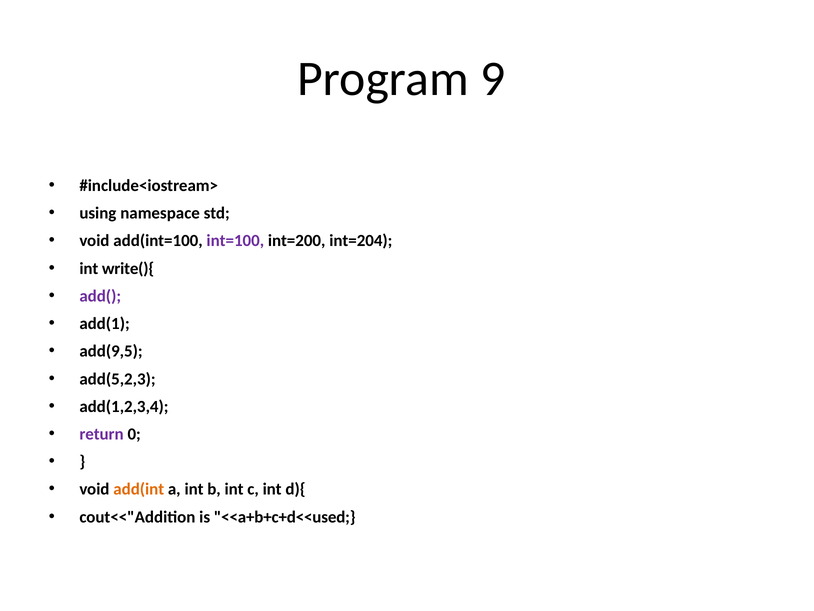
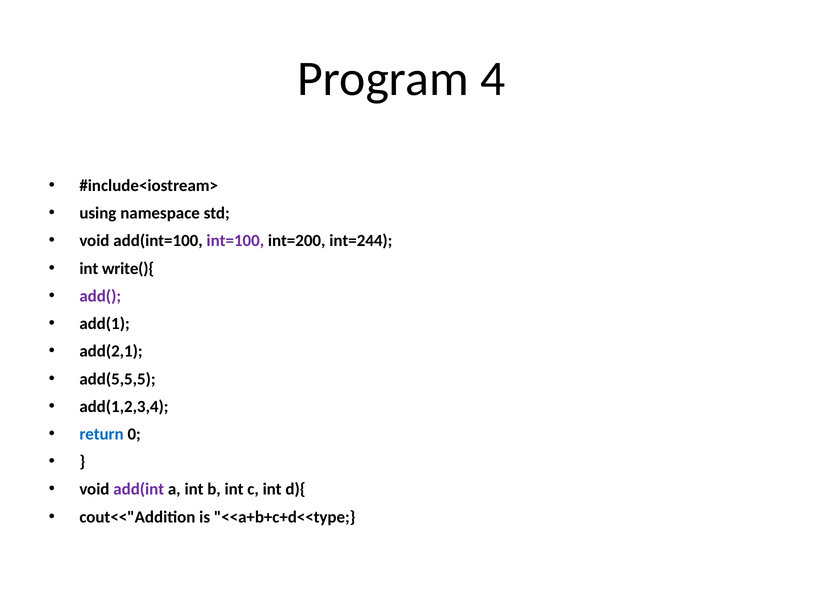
9: 9 -> 4 (493, 79)
int=204: int=204 -> int=244 (361, 241)
add(9,5: add(9,5 -> add(2,1 (111, 351)
add(5,2,3: add(5,2,3 -> add(5,5,5 (117, 379)
return colour: purple -> blue (102, 434)
add(int colour: orange -> purple (139, 489)
<<a+b+c+d<<used: <<a+b+c+d<<used -> <<a+b+c+d<<type (285, 517)
